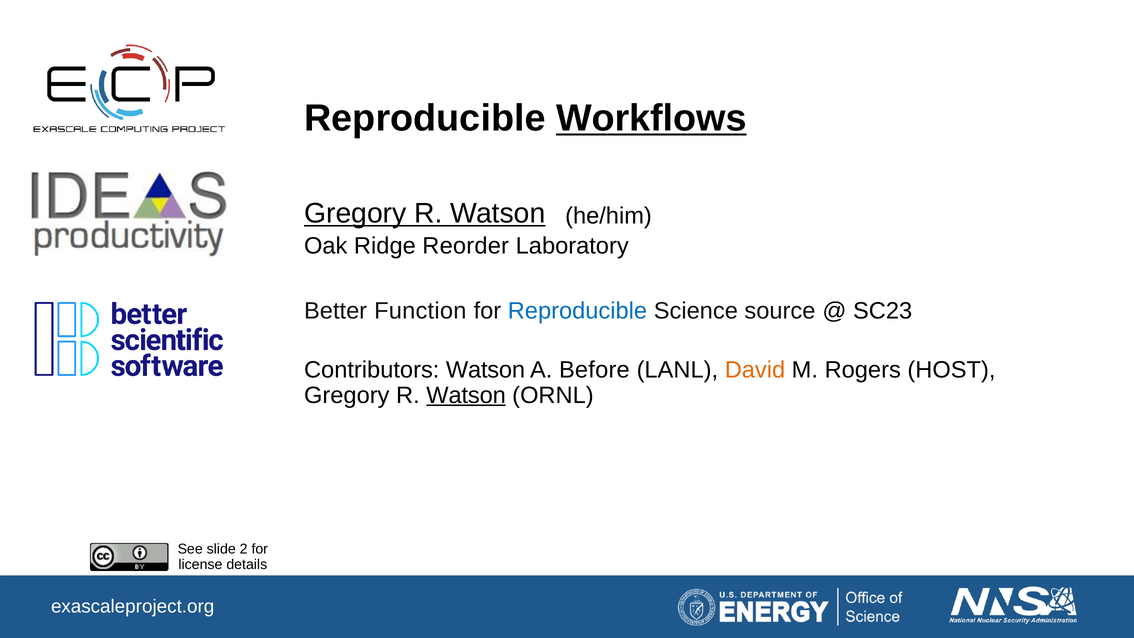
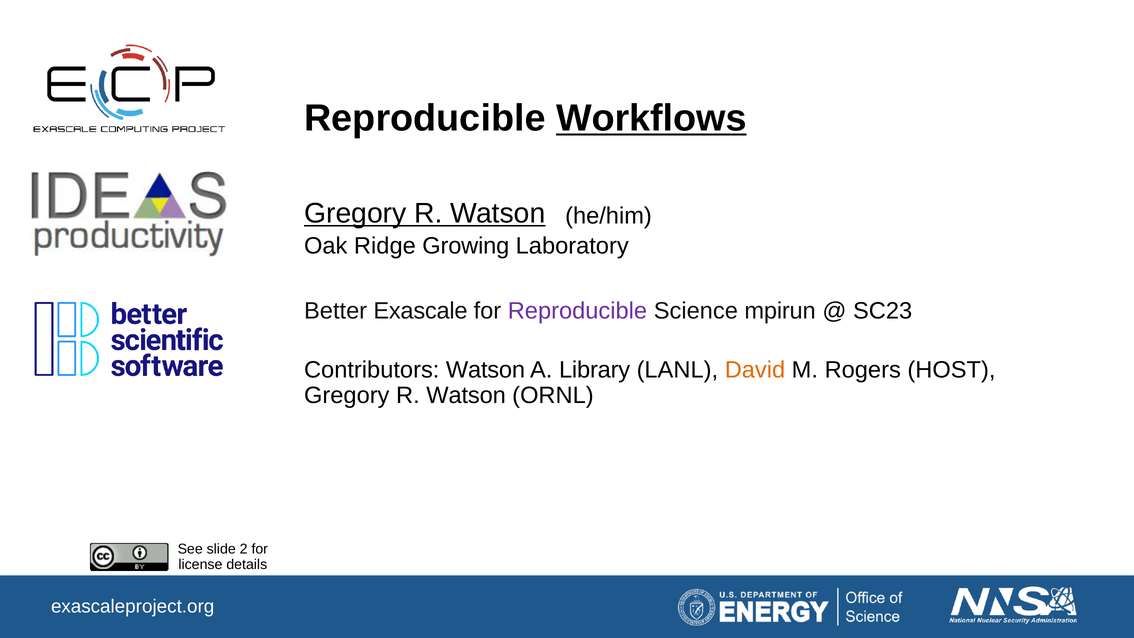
Reorder: Reorder -> Growing (466, 246)
Function: Function -> Exascale (421, 311)
Reproducible colour: blue -> purple (577, 311)
source: source -> mpirun (780, 311)
Before: Before -> Library (595, 370)
Watson underline: present -> none (466, 395)
